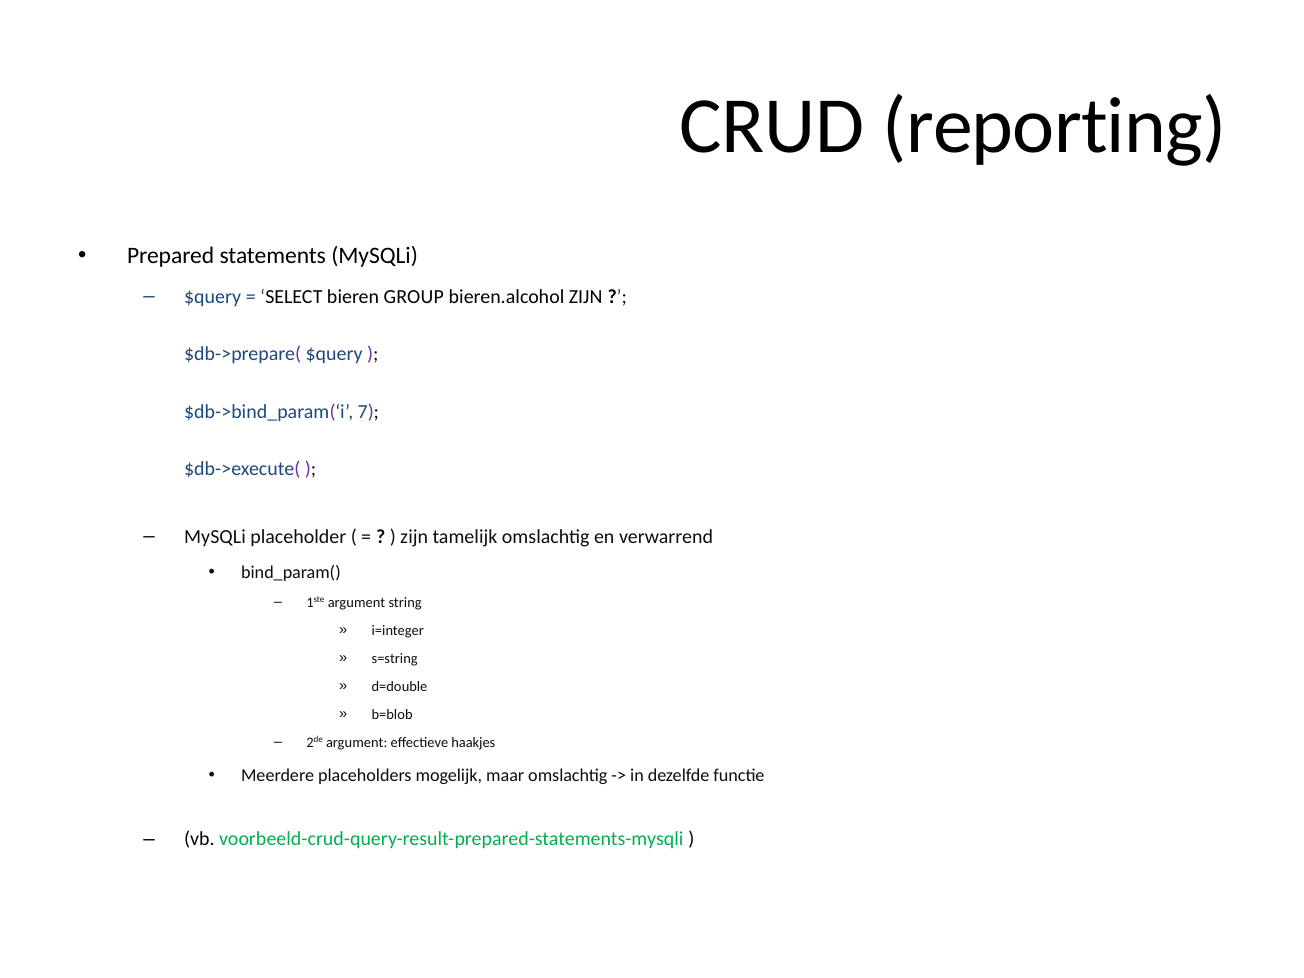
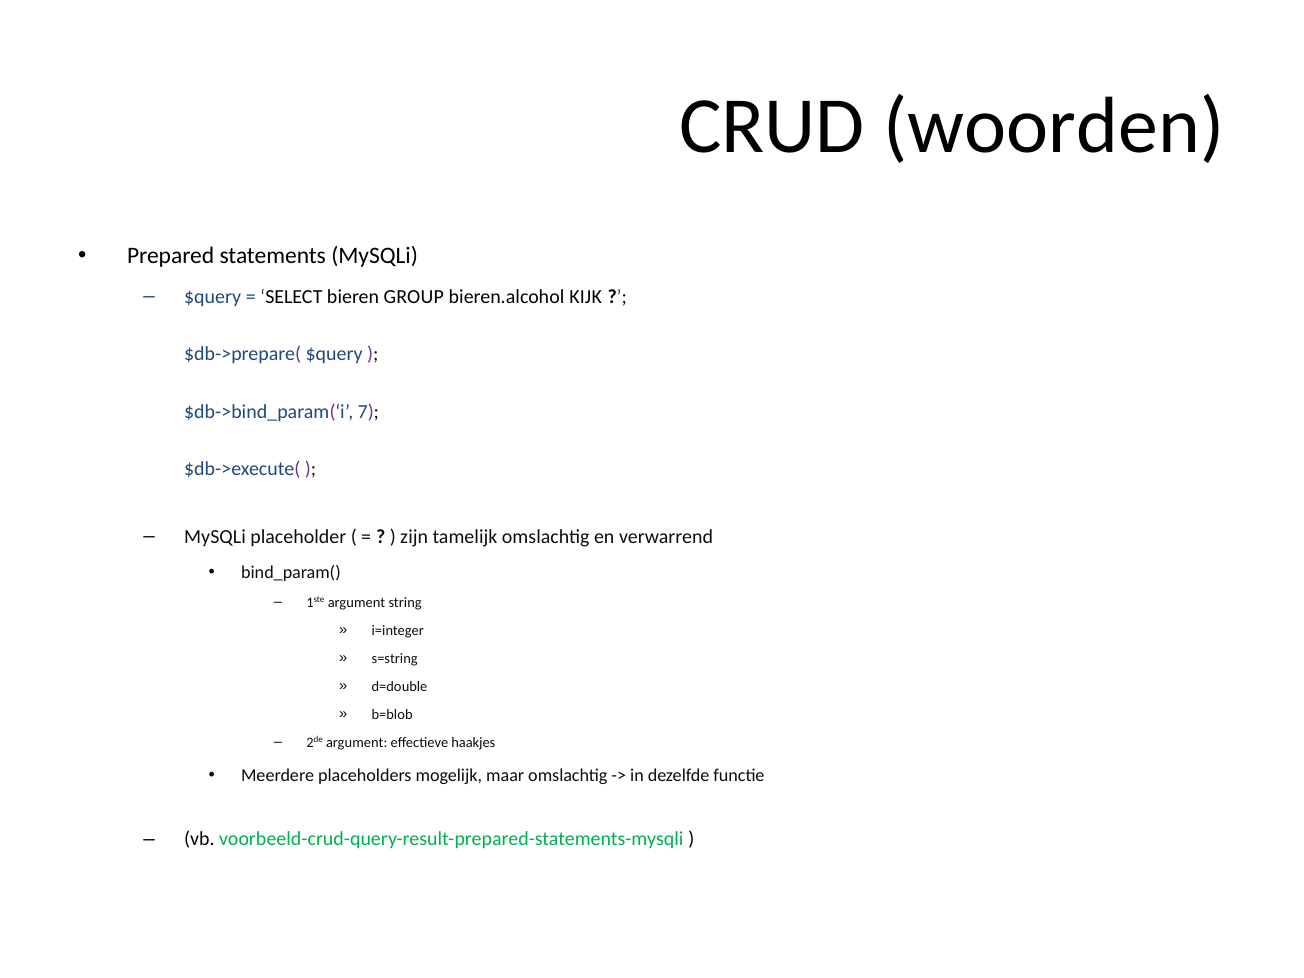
reporting: reporting -> woorden (1054, 126)
bieren.alcohol ZIJN: ZIJN -> KIJK (586, 297)
